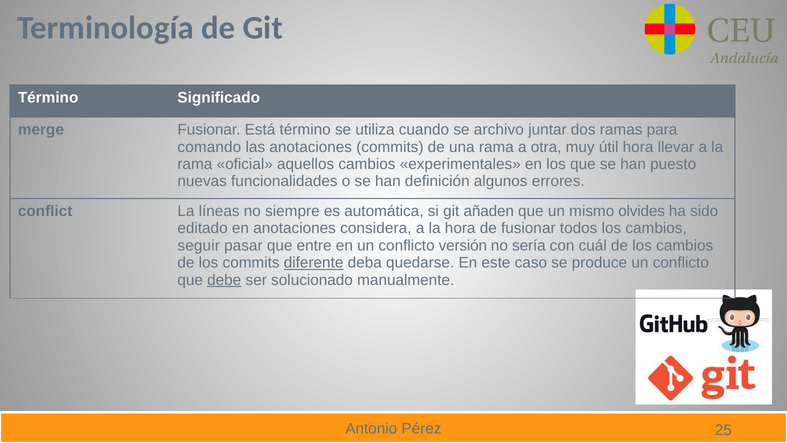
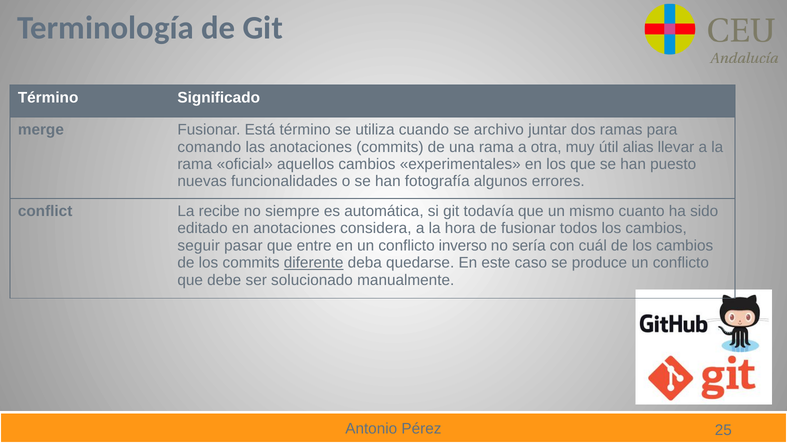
útil hora: hora -> alias (638, 147)
definición: definición -> fotografía (437, 181)
líneas: líneas -> recibe (219, 211)
añaden: añaden -> todavía (489, 211)
olvides: olvides -> cuanto (642, 211)
versión: versión -> inverso (463, 245)
debe underline: present -> none (224, 280)
